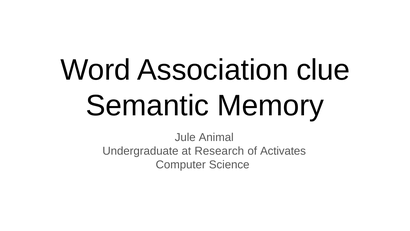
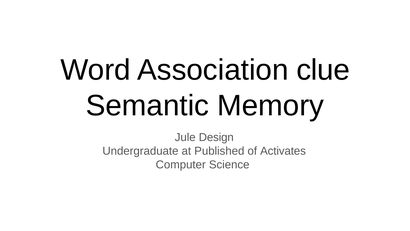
Animal: Animal -> Design (216, 137)
Research: Research -> Published (219, 151)
